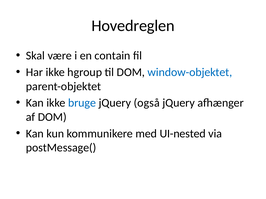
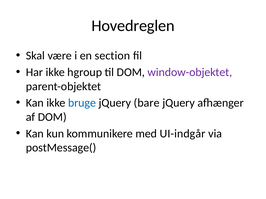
contain: contain -> section (112, 56)
window-objektet colour: blue -> purple (190, 72)
også: også -> bare (147, 103)
UI-nested: UI-nested -> UI-indgår (183, 134)
